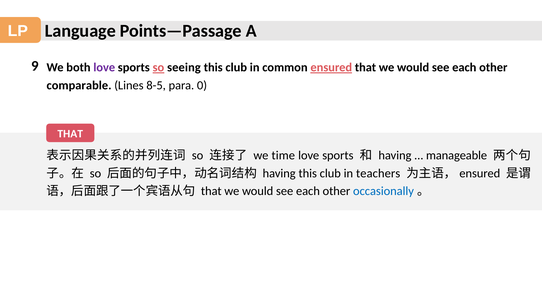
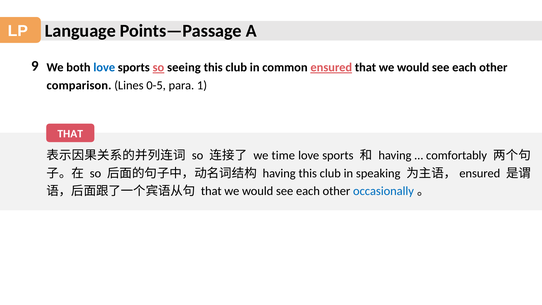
love colour: purple -> blue (104, 67)
comparable: comparable -> comparison (79, 85)
8-5: 8-5 -> 0-5 (156, 85)
0: 0 -> 1 (202, 85)
manageable: manageable -> comfortably (457, 155)
teachers: teachers -> speaking (378, 173)
